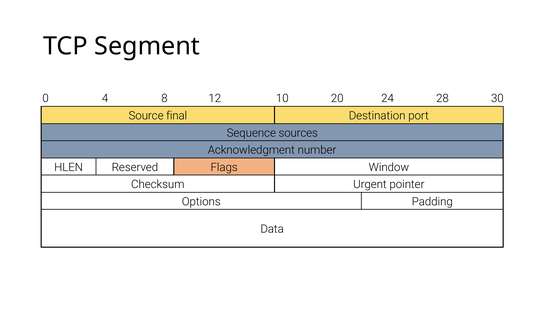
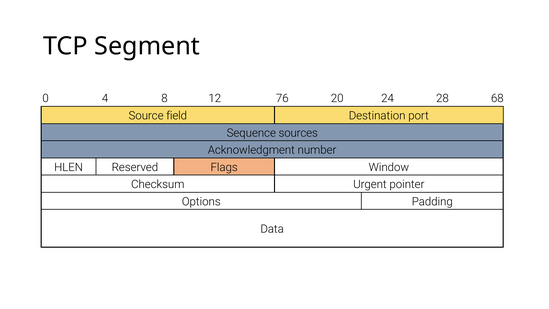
10: 10 -> 76 (282, 98)
30: 30 -> 68 (497, 98)
final: final -> field (177, 116)
